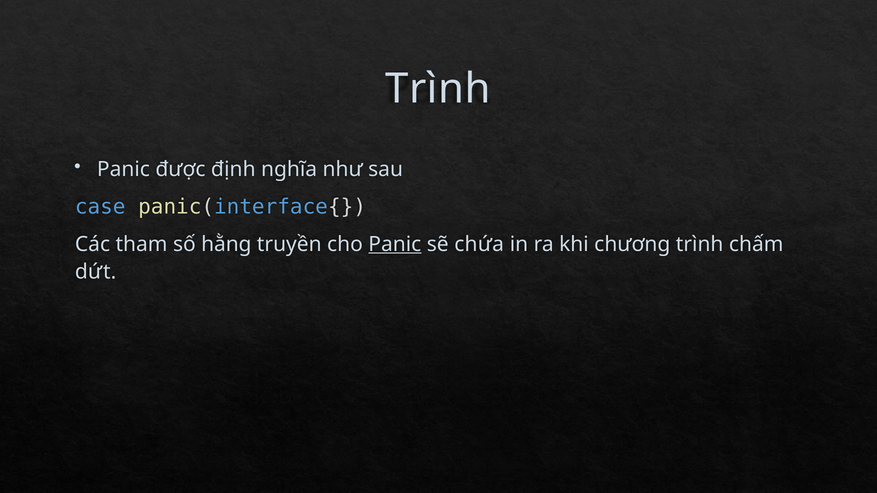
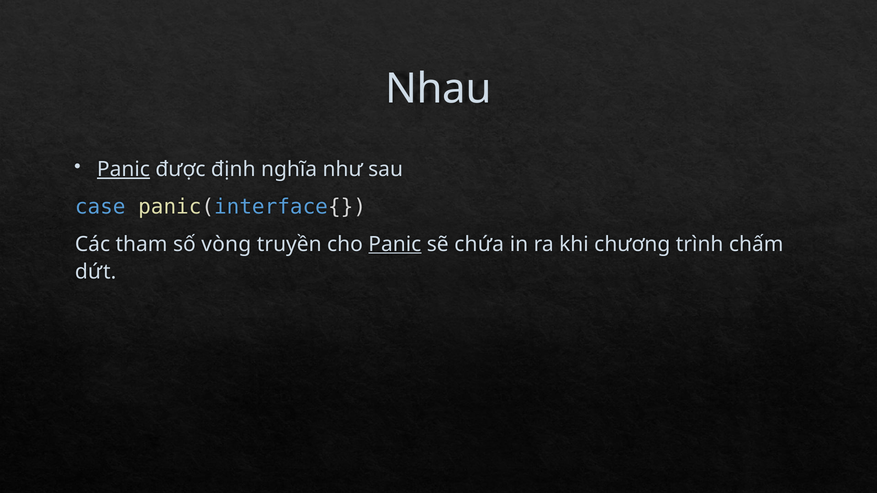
Trình: Trình -> Nhau (438, 89)
Panic underline: none -> present (123, 169)
hằng: hằng -> vòng (226, 244)
